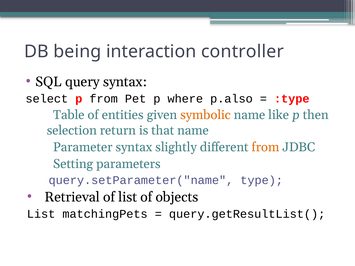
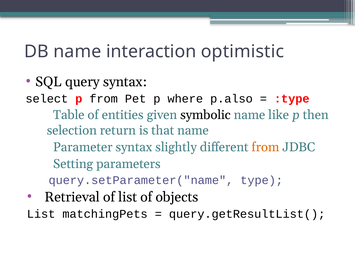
DB being: being -> name (77, 52)
controller: controller -> optimistic (242, 52)
symbolic colour: orange -> black (206, 115)
